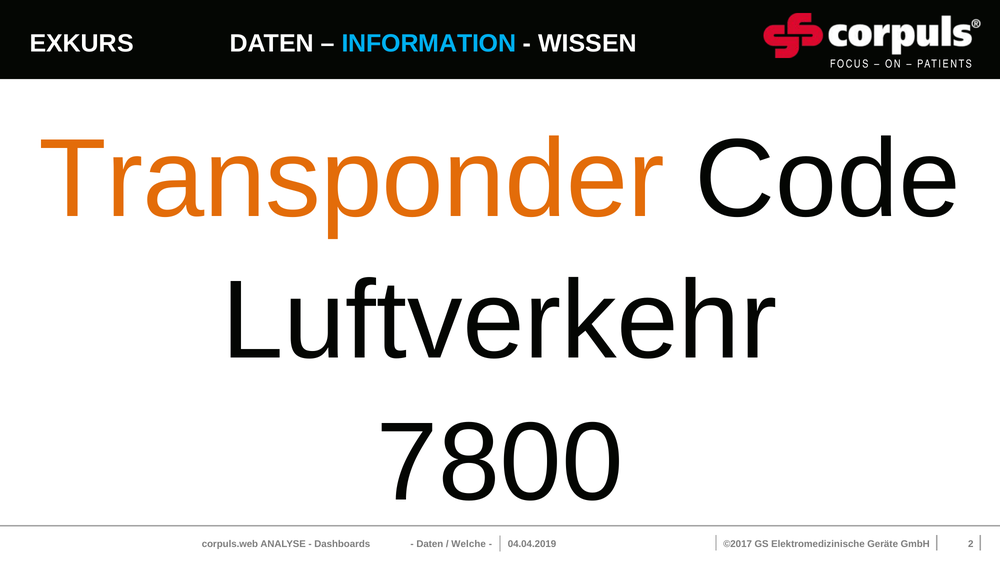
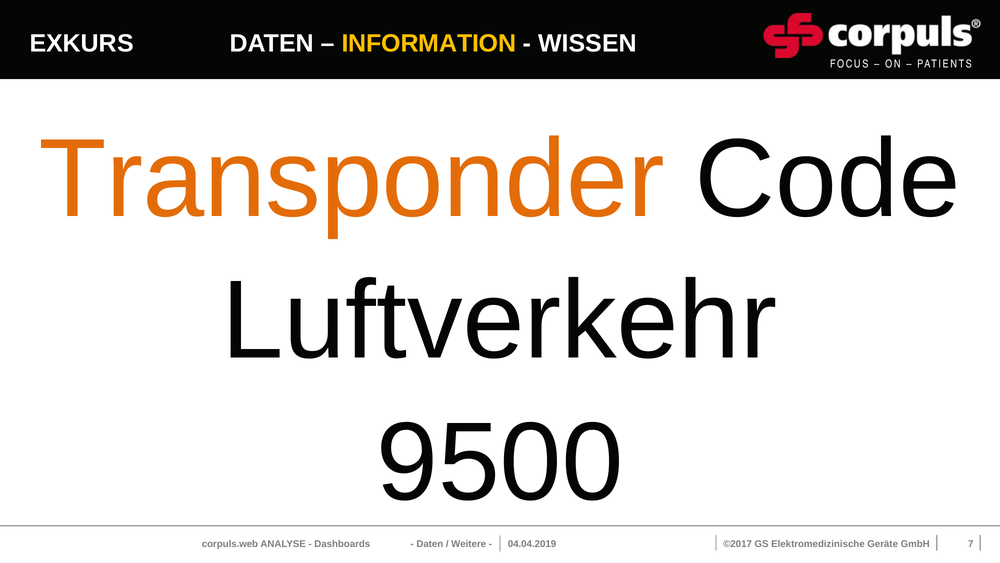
INFORMATION colour: light blue -> yellow (429, 44)
7800: 7800 -> 9500 (500, 463)
Welche: Welche -> Weitere (469, 544)
2: 2 -> 7 (971, 544)
